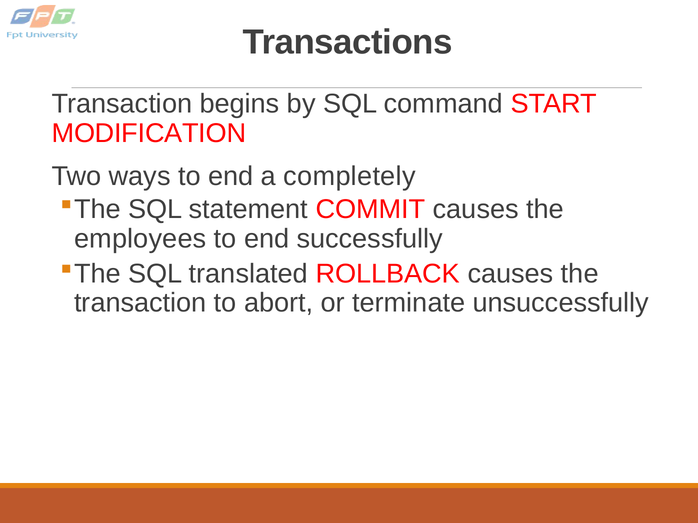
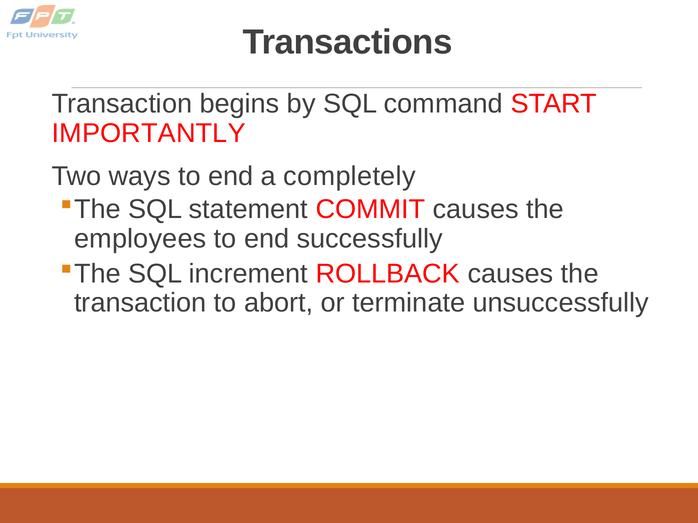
MODIFICATION: MODIFICATION -> IMPORTANTLY (149, 133)
translated: translated -> increment (248, 274)
